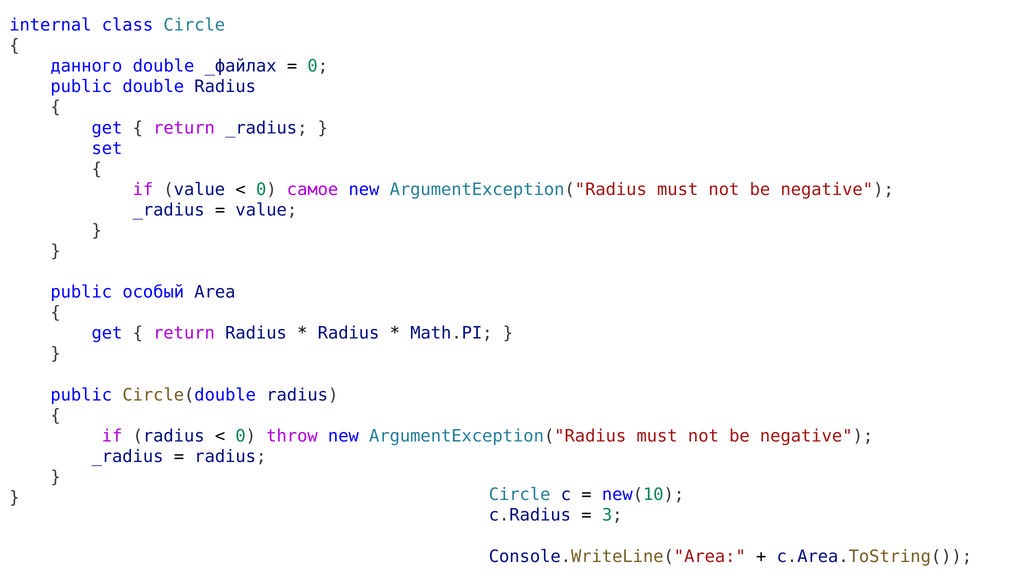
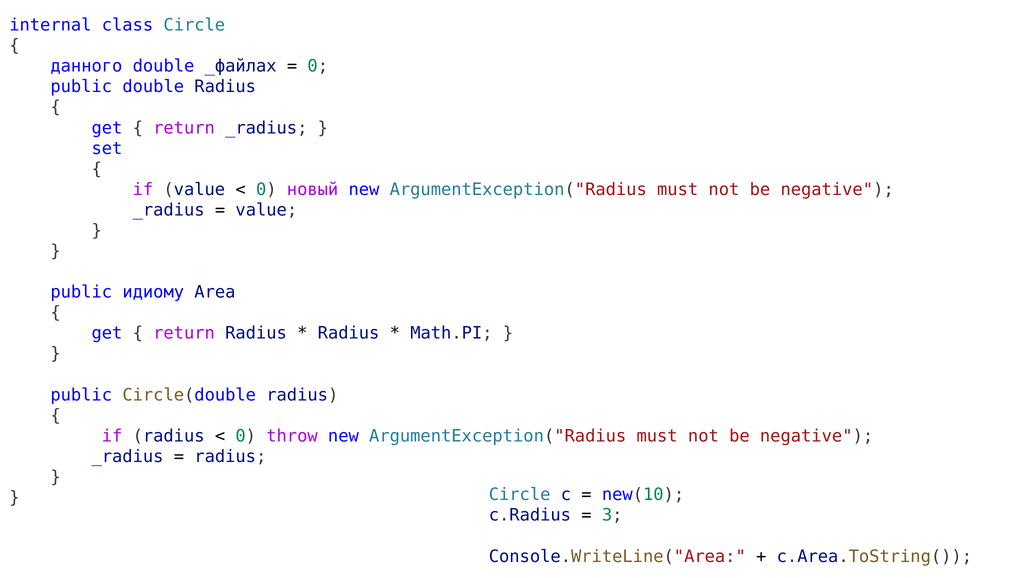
самое: самое -> новый (313, 190)
особый: особый -> идиому (153, 292)
